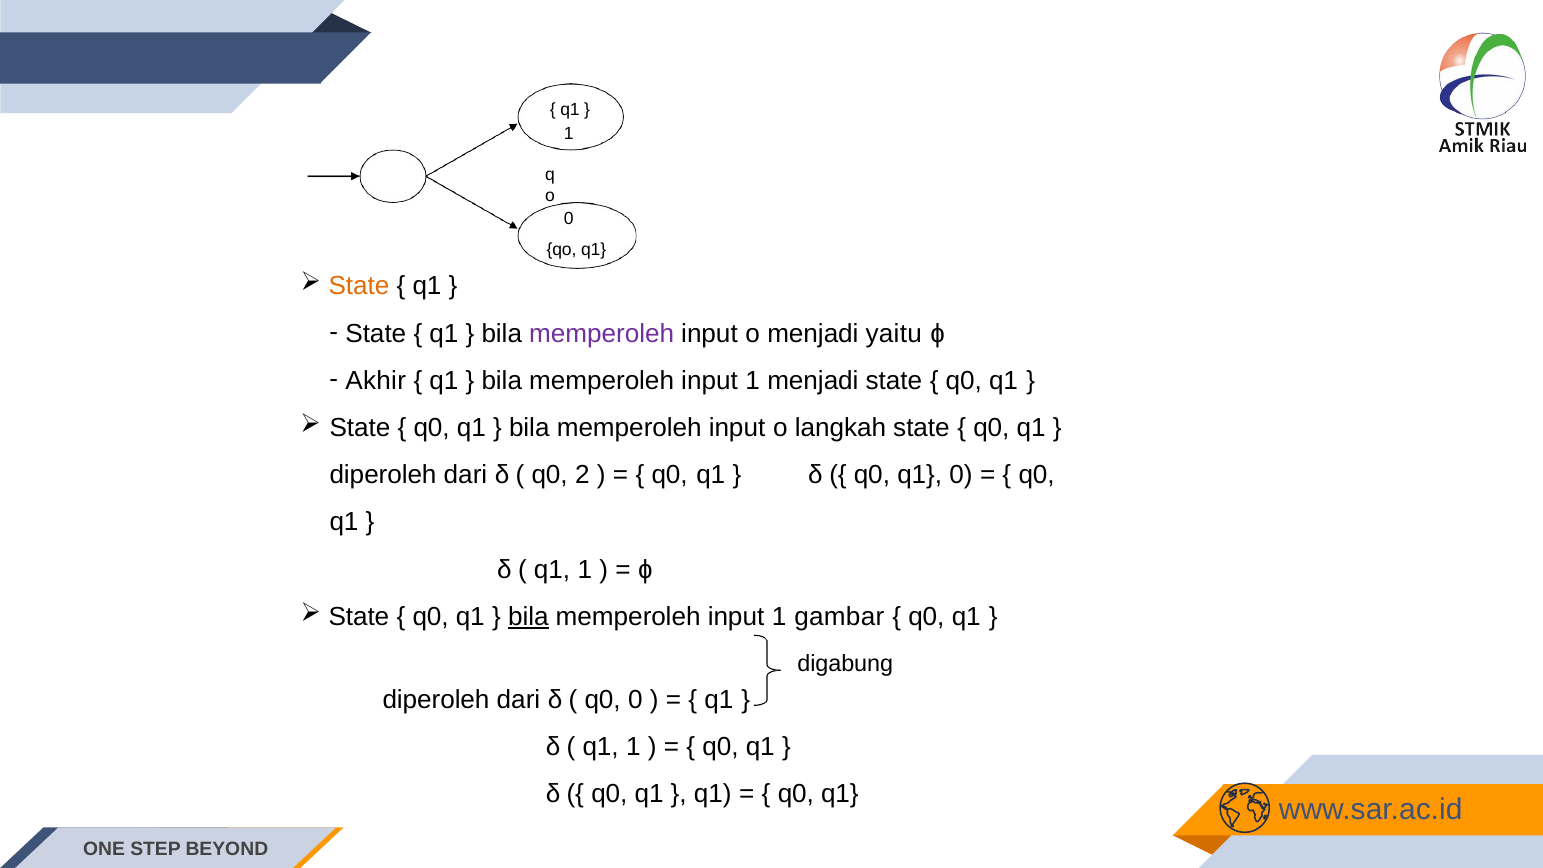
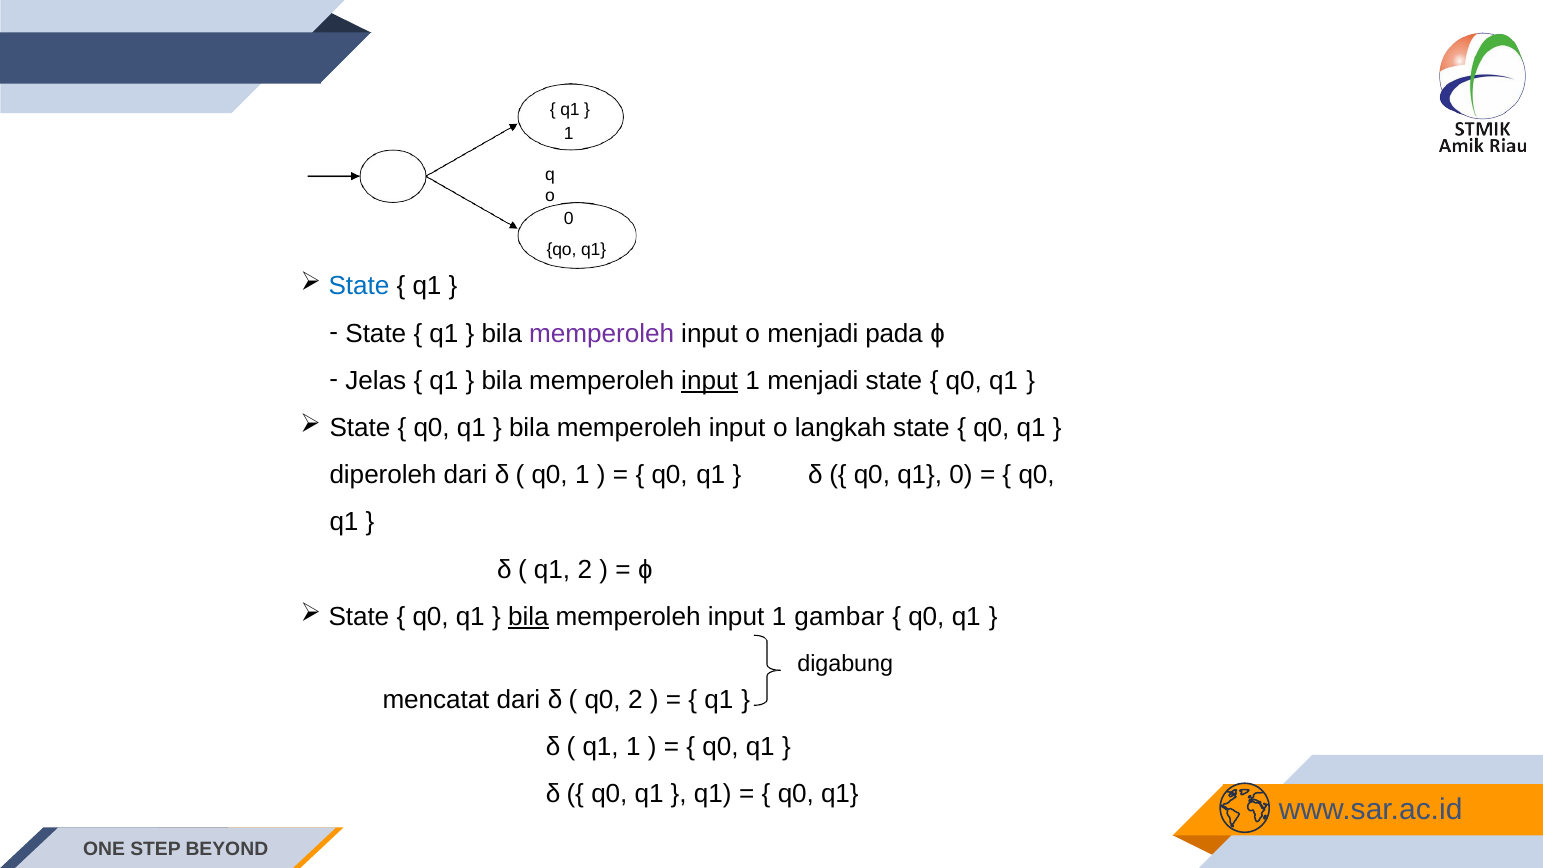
State colour: orange -> blue (359, 286)
yaitu: yaitu -> pada (894, 333)
Akhir: Akhir -> Jelas (376, 381)
input underline: none -> present (710, 381)
q0 2: 2 -> 1 (582, 475)
1: 1 -> 2 (585, 569)
diperoleh: diperoleh -> mencatat (436, 699)
q0 0: 0 -> 2 (635, 699)
